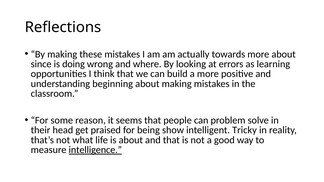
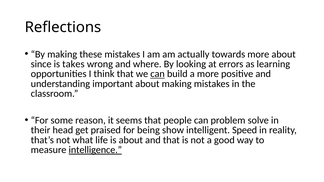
doing: doing -> takes (73, 64)
can underline: none -> present (158, 74)
beginning: beginning -> important (113, 84)
Tricky: Tricky -> Speed (245, 130)
